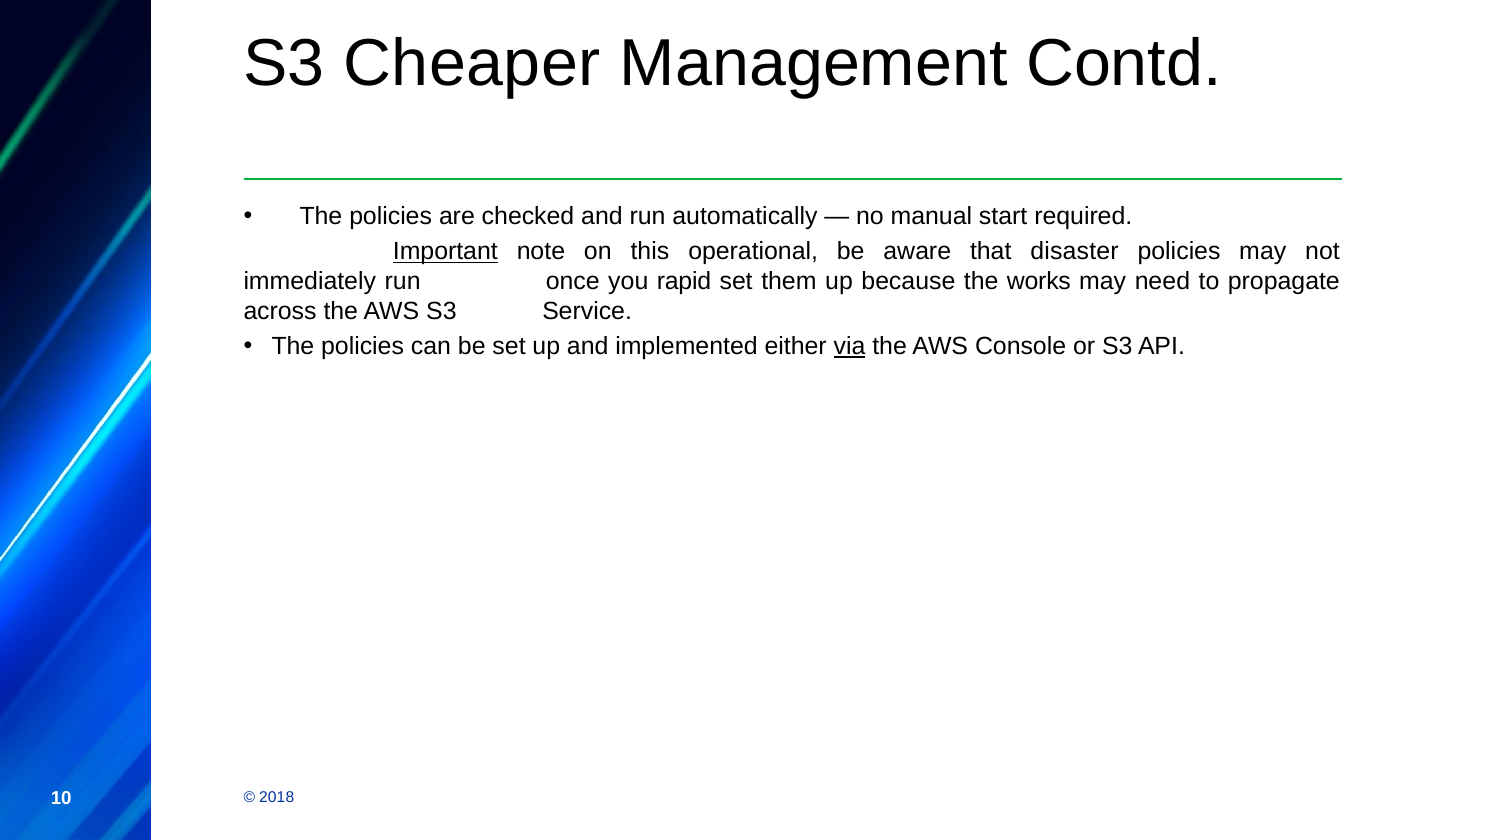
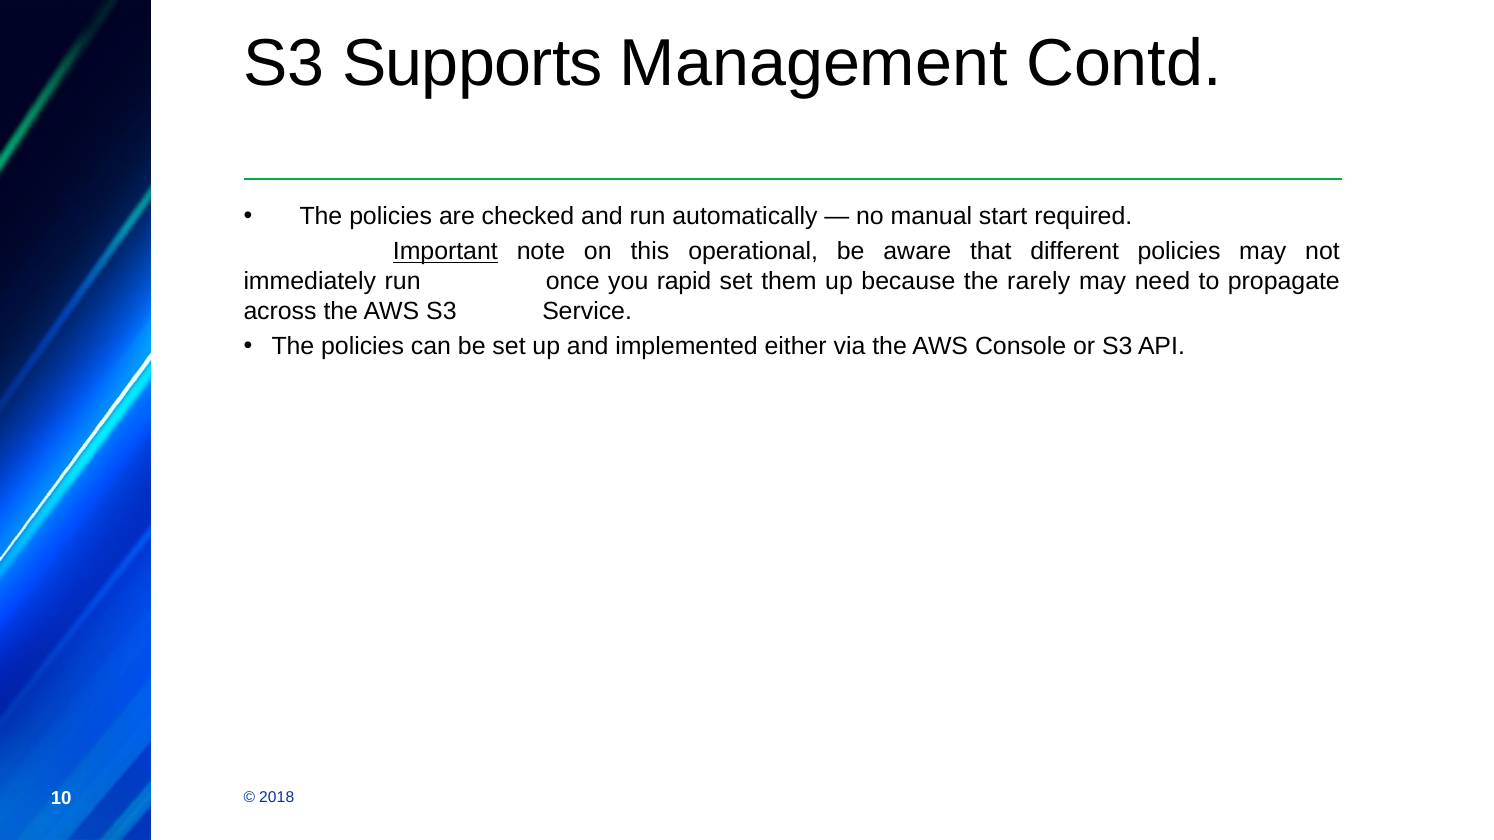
Cheaper: Cheaper -> Supports (473, 64)
disaster: disaster -> different (1075, 252)
works: works -> rarely (1039, 282)
via underline: present -> none (849, 346)
